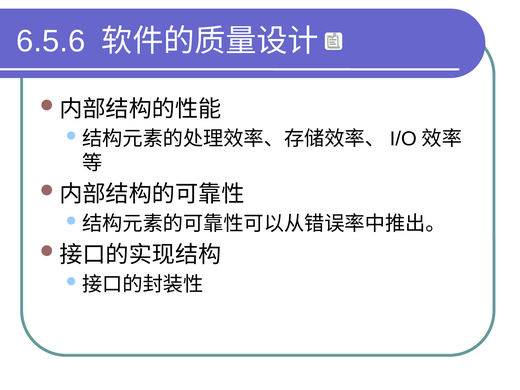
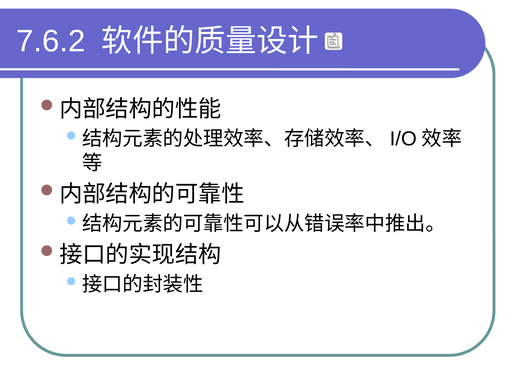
6.5.6: 6.5.6 -> 7.6.2 (51, 41)
